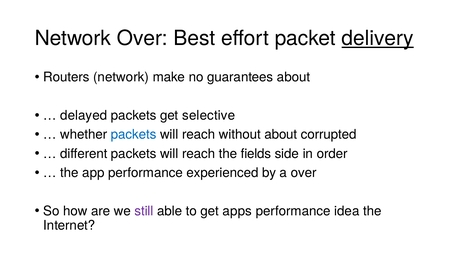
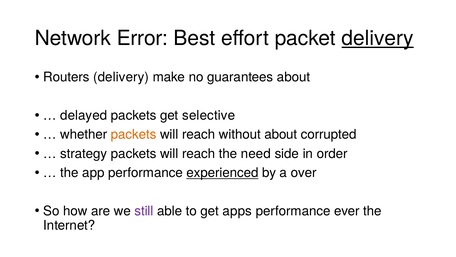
Network Over: Over -> Error (142, 38)
Routers network: network -> delivery (121, 77)
packets colour: blue -> orange (134, 134)
different: different -> strategy (84, 153)
fields: fields -> need (256, 153)
experienced underline: none -> present (222, 173)
idea: idea -> ever (347, 211)
